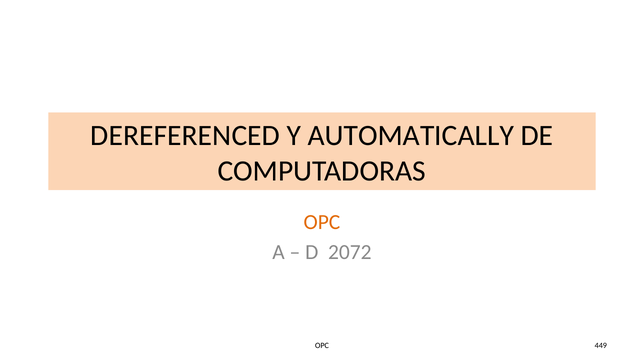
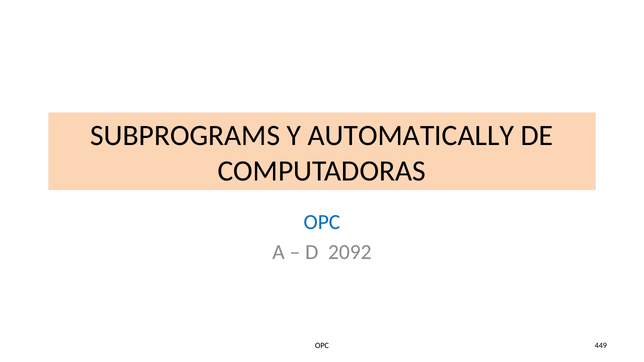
DEREFERENCED: DEREFERENCED -> SUBPROGRAMS (185, 136)
OPC colour: orange -> blue (322, 222)
2072: 2072 -> 2092 (350, 252)
